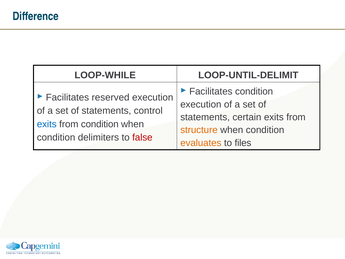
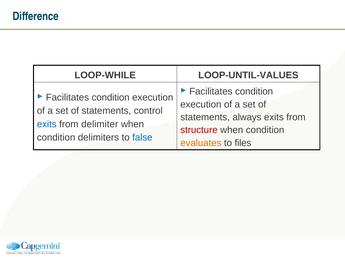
LOOP-UNTIL-DELIMIT: LOOP-UNTIL-DELIMIT -> LOOP-UNTIL-VALUES (248, 75)
reserved: reserved -> condition (111, 97)
certain: certain -> always (247, 117)
from condition: condition -> delimiter (100, 124)
structure colour: orange -> red (199, 130)
false colour: red -> blue (142, 137)
